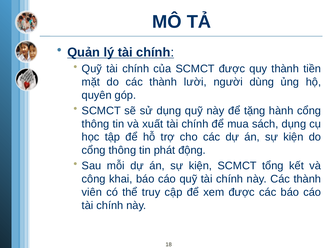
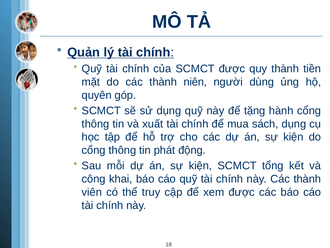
lười: lười -> niên (195, 82)
